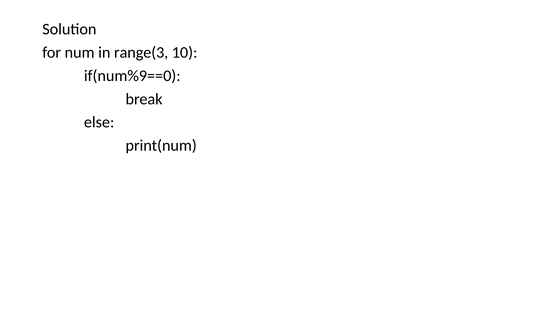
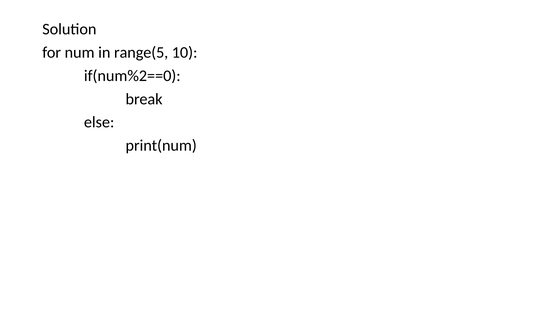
range(3: range(3 -> range(5 (141, 53)
if(num%9==0: if(num%9==0 -> if(num%2==0 (132, 76)
